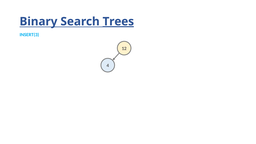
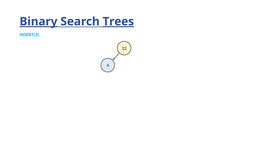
Binary underline: none -> present (38, 22)
